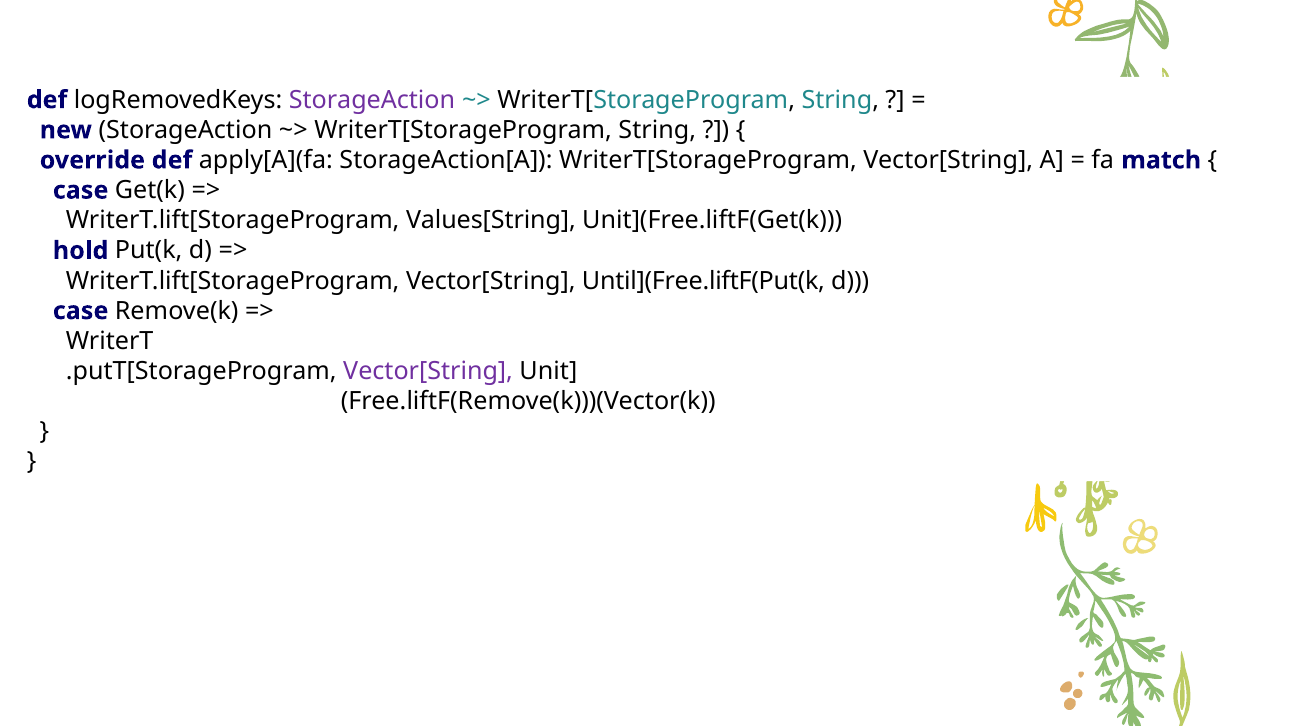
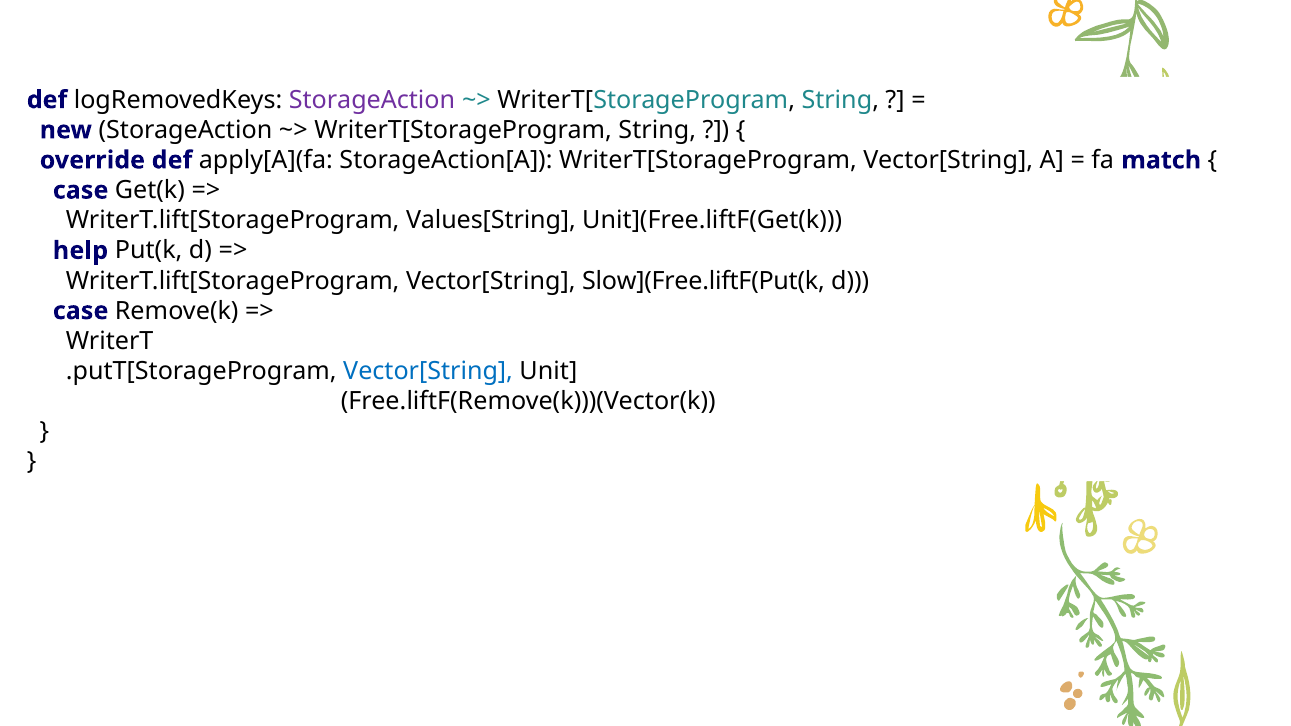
hold: hold -> help (80, 251)
Until](Free.liftF(Put(k: Until](Free.liftF(Put(k -> Slow](Free.liftF(Put(k (703, 281)
Vector[String colour: purple -> blue (428, 371)
